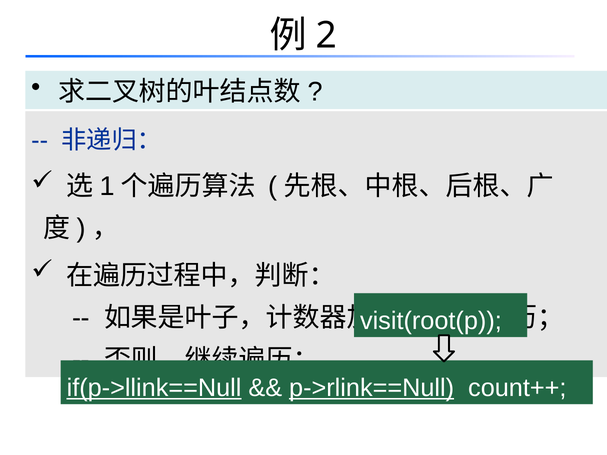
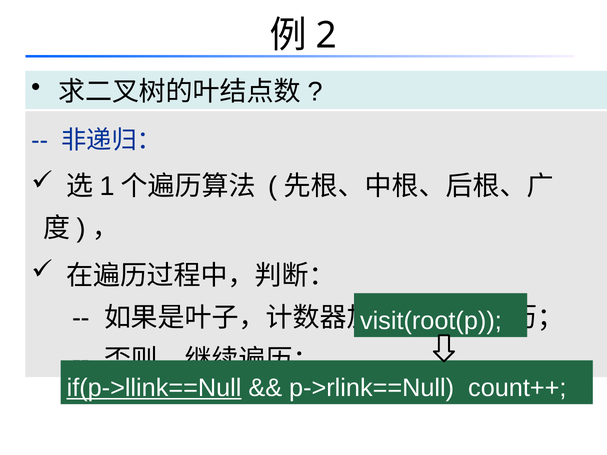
p->rlink==Null underline: present -> none (372, 388)
